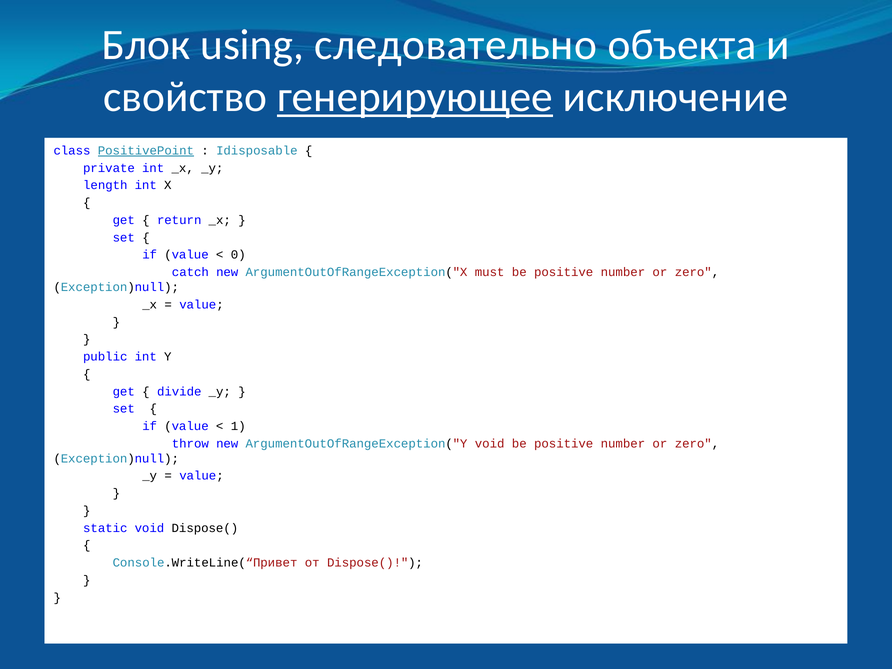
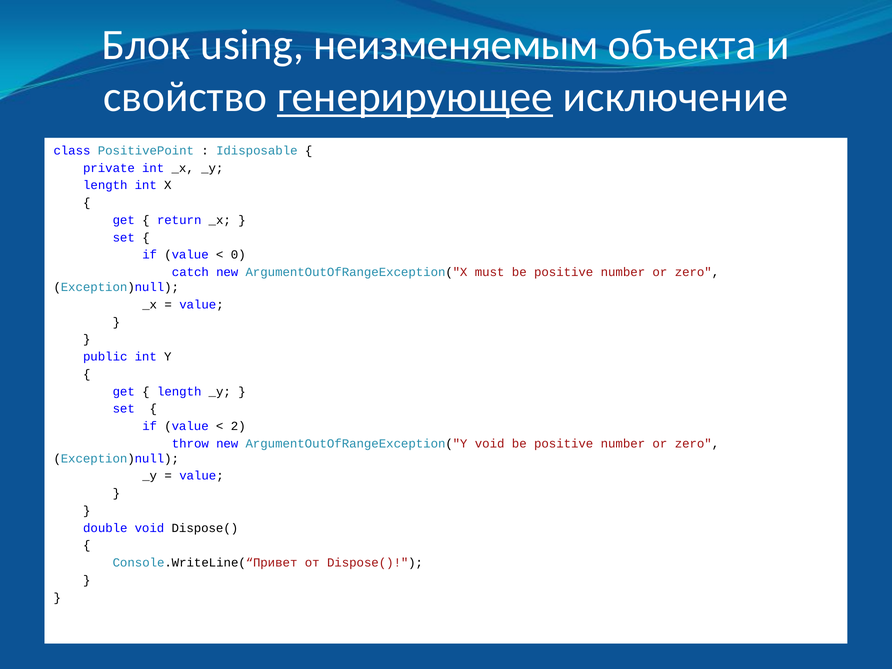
следовательно: следовательно -> неизменяемым (456, 45)
PositivePoint underline: present -> none (146, 151)
divide: divide -> length (179, 391)
1: 1 -> 2 (238, 426)
static: static -> double (105, 528)
